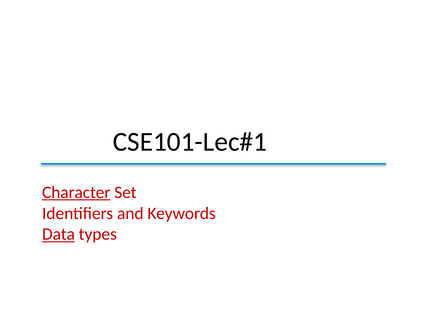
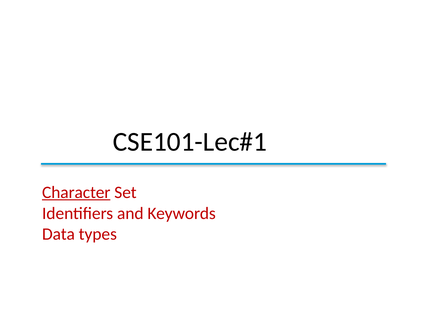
Data underline: present -> none (58, 234)
